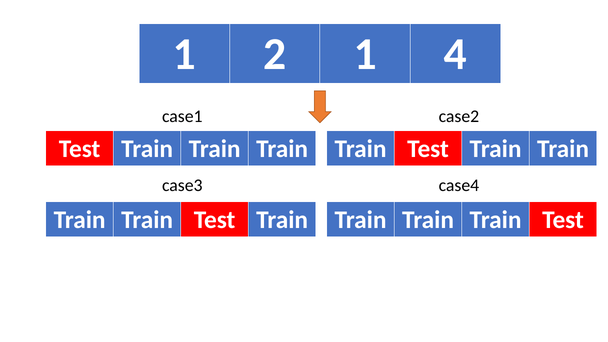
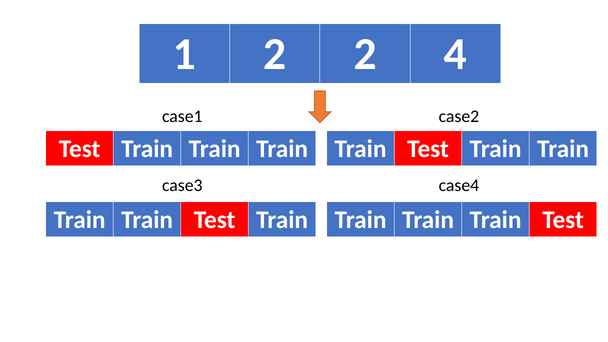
2 1: 1 -> 2 (365, 54)
